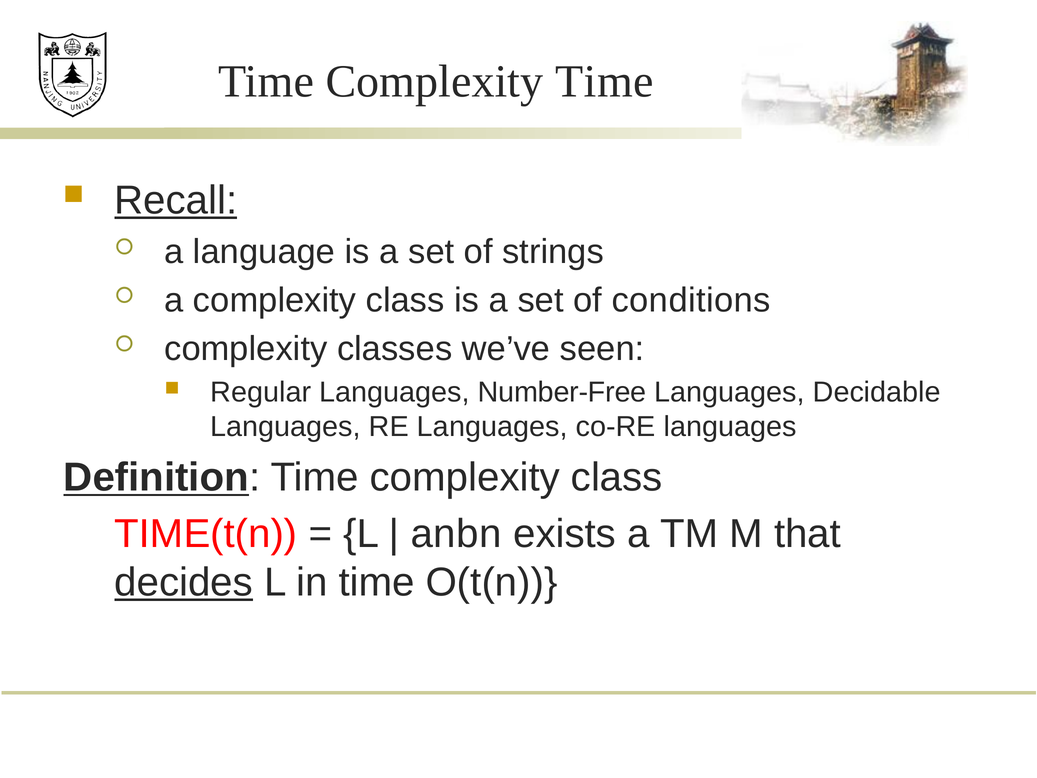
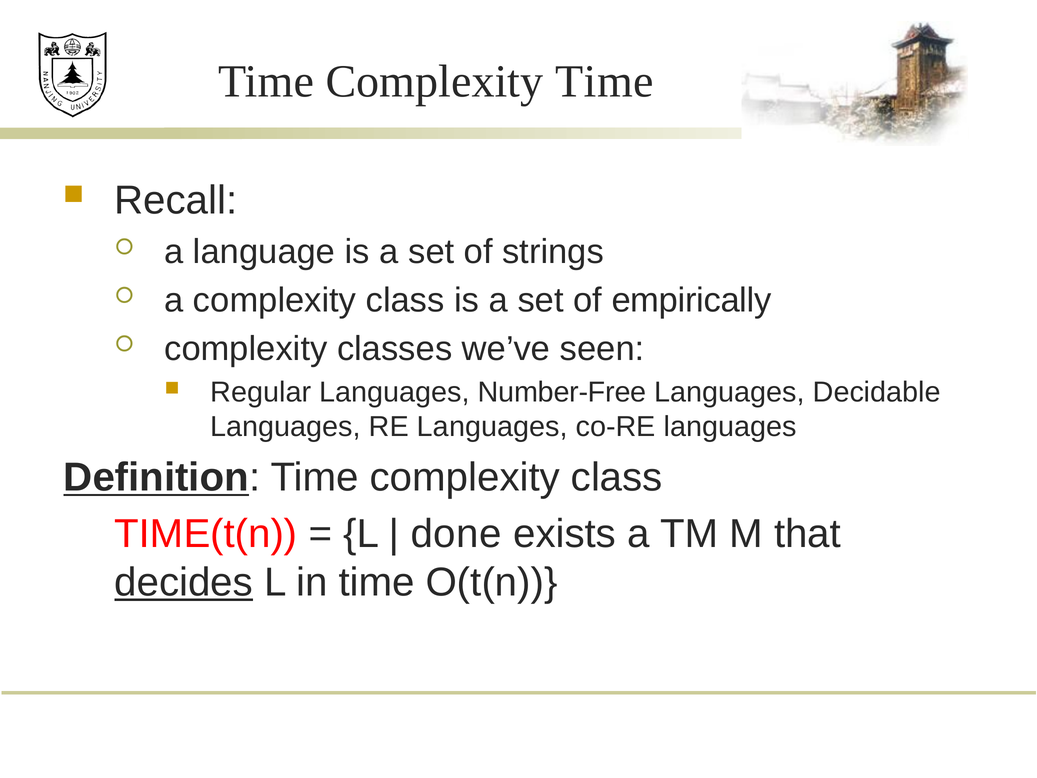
Recall underline: present -> none (176, 201)
conditions: conditions -> empirically (692, 300)
anbn: anbn -> done (456, 534)
